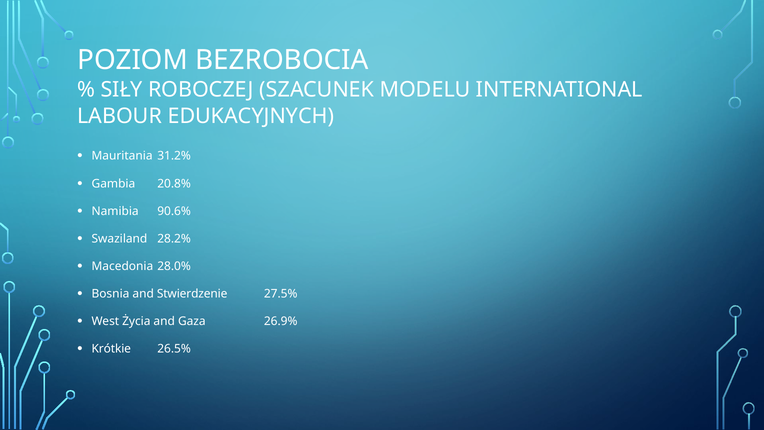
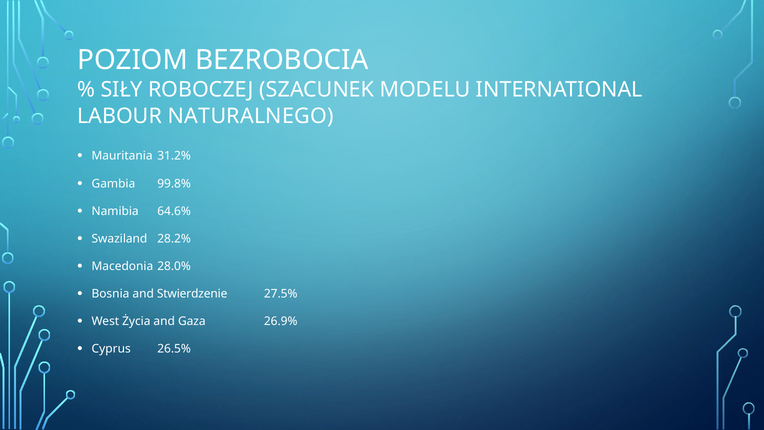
EDUKACYJNYCH: EDUKACYJNYCH -> NATURALNEGO (251, 116)
20.8%: 20.8% -> 99.8% (174, 183)
90.6%: 90.6% -> 64.6% (174, 211)
Krótkie: Krótkie -> Cyprus (111, 349)
